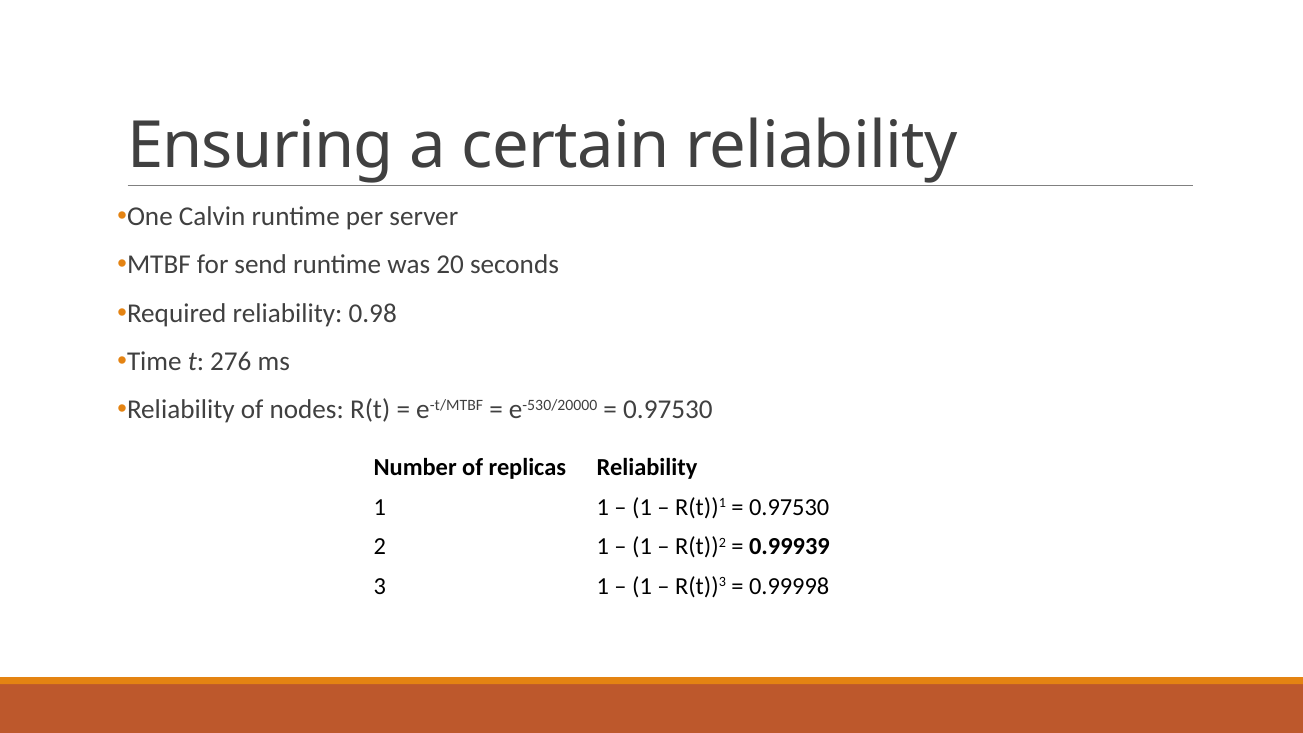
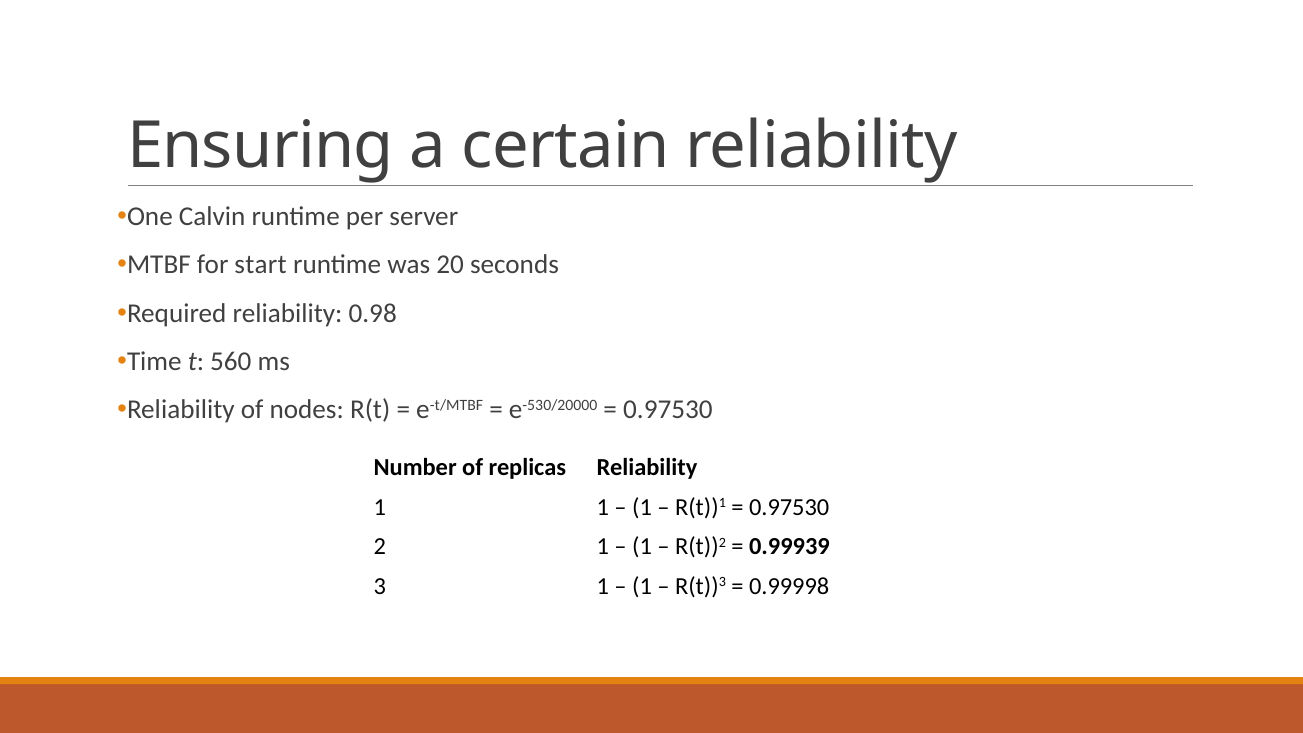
send: send -> start (261, 265)
276: 276 -> 560 (231, 362)
